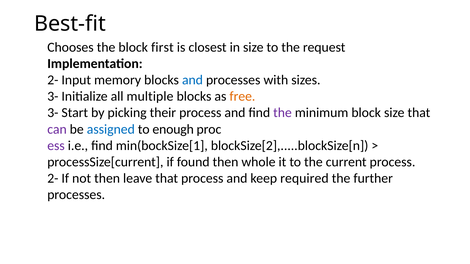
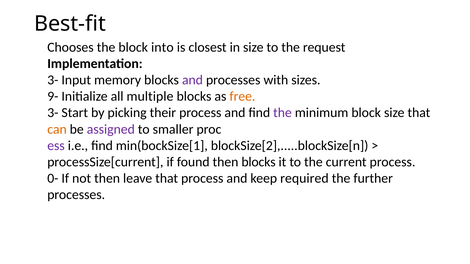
first: first -> into (162, 47)
2-: 2- -> 3- (53, 80)
and colour: blue -> purple (192, 80)
3-: 3- -> 9- (53, 97)
can colour: purple -> orange (57, 129)
assigned colour: blue -> purple (111, 129)
enough: enough -> smaller (173, 129)
then whole: whole -> blocks (259, 162)
2-: 2- -> 0- (53, 179)
